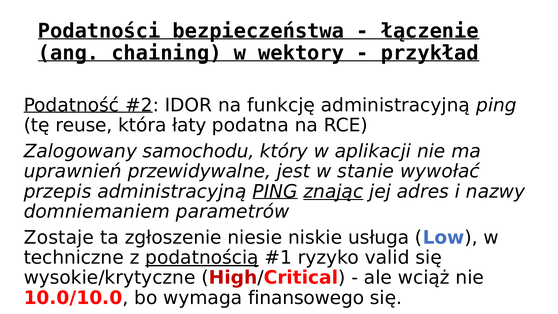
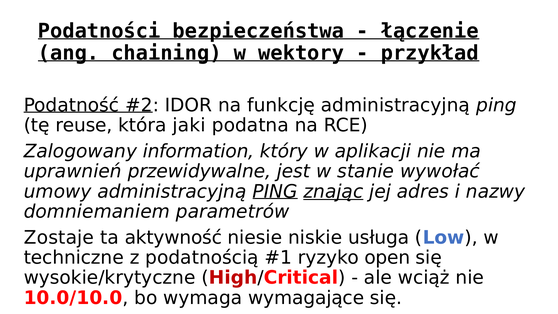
łaty: łaty -> jaki (189, 125)
samochodu: samochodu -> information (198, 151)
przepis: przepis -> umowy (58, 191)
zgłoszenie: zgłoszenie -> aktywność (173, 238)
podatnością underline: present -> none (202, 258)
valid: valid -> open (387, 258)
finansowego: finansowego -> wymagające (306, 298)
